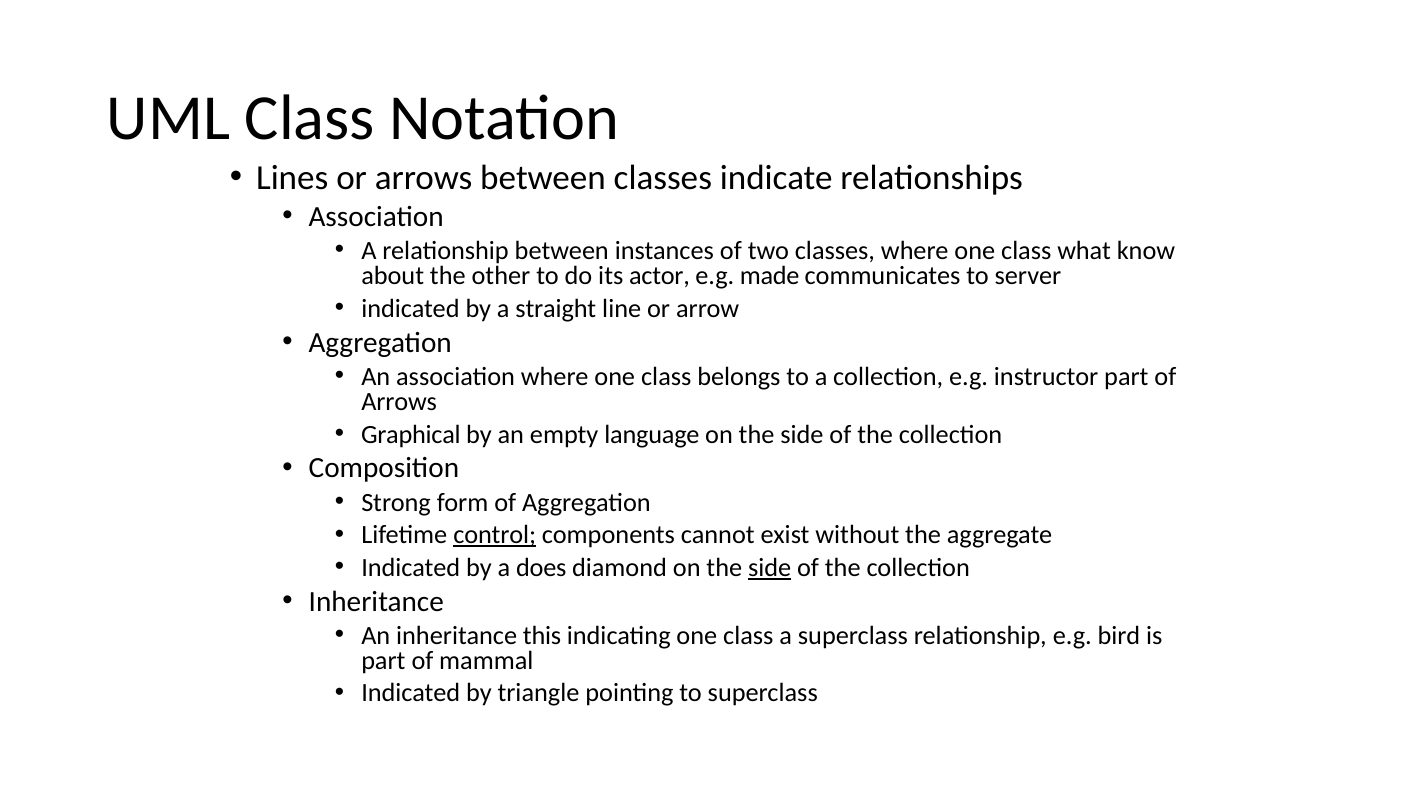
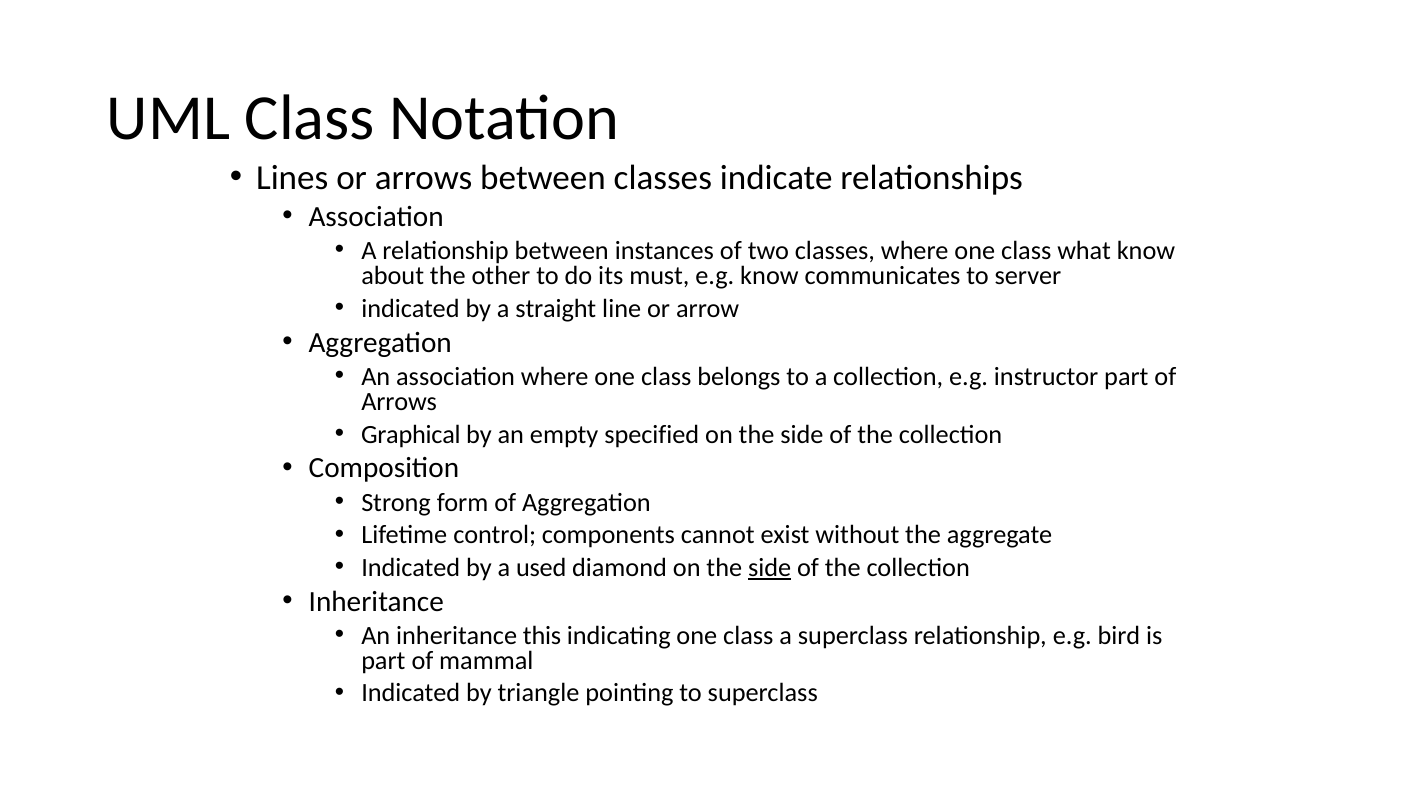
actor: actor -> must (659, 276)
e.g made: made -> know (769, 276)
language: language -> specified (652, 435)
control underline: present -> none (495, 535)
does: does -> used (541, 568)
